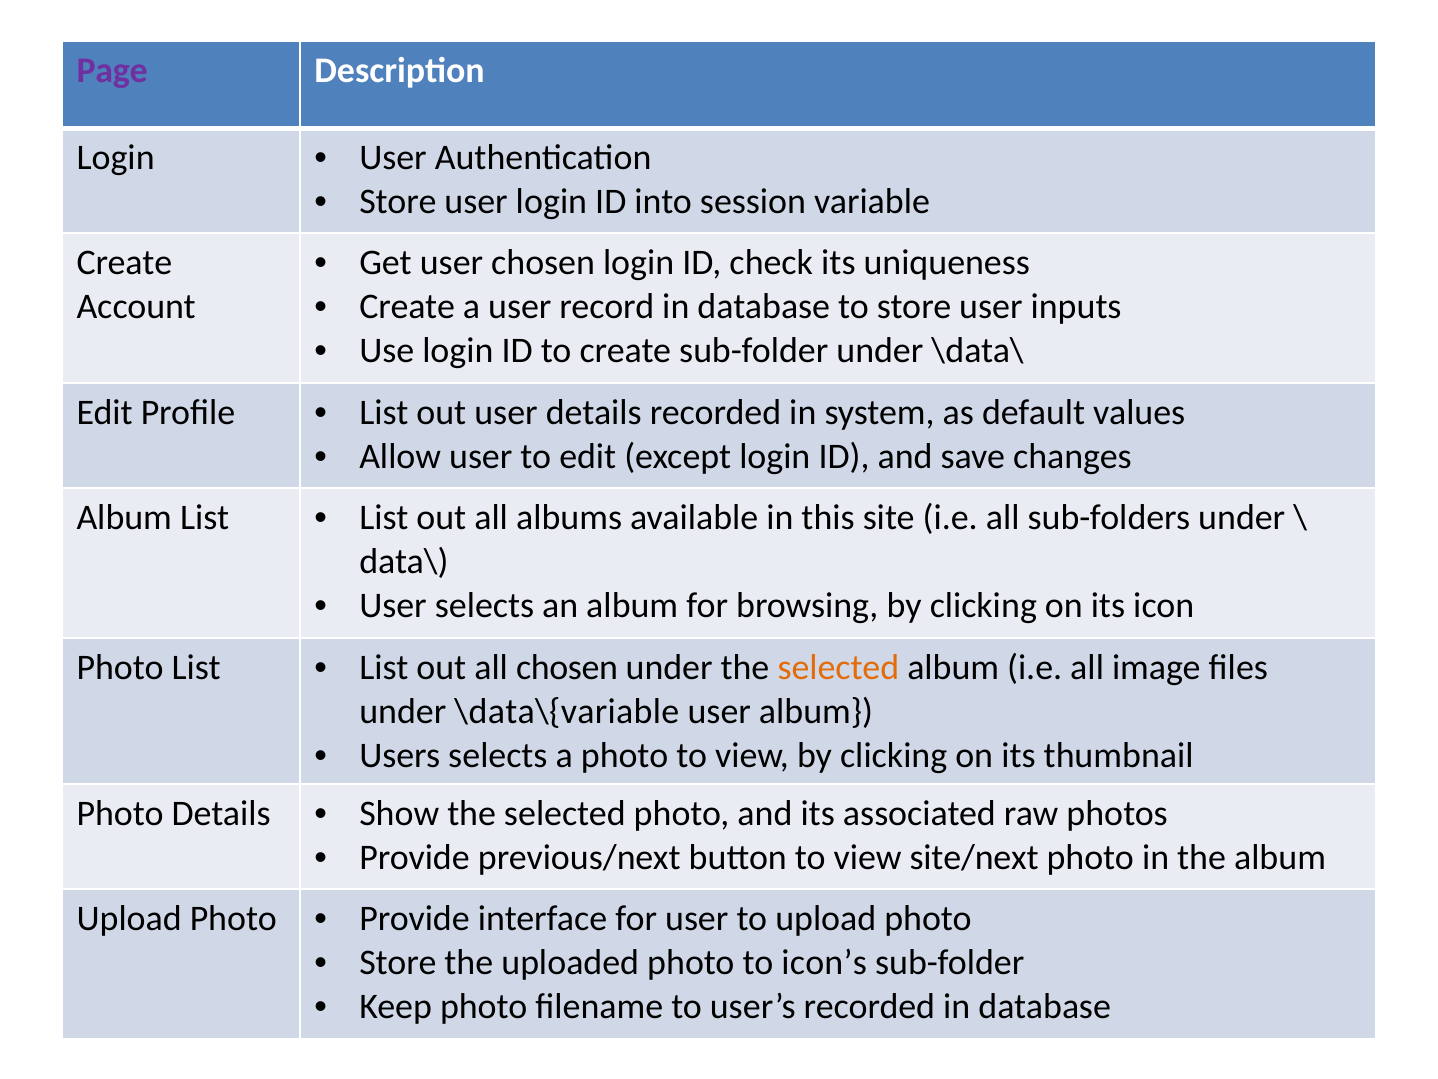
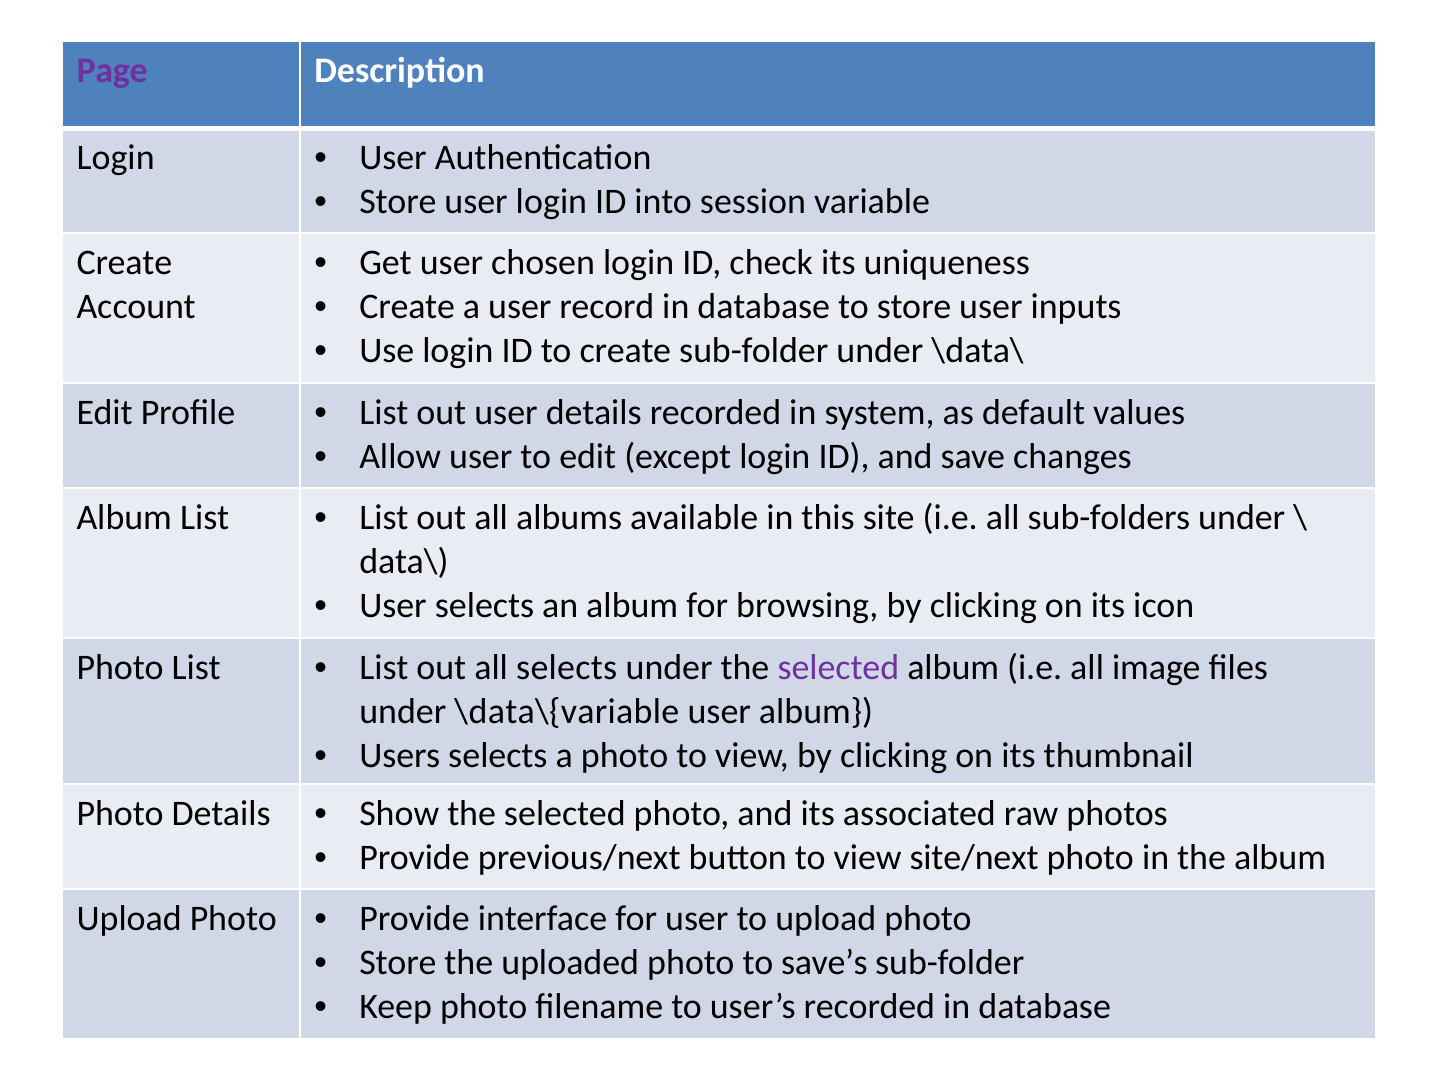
all chosen: chosen -> selects (567, 667)
selected colour: orange -> purple (838, 667)
icon’s: icon’s -> save’s (824, 962)
